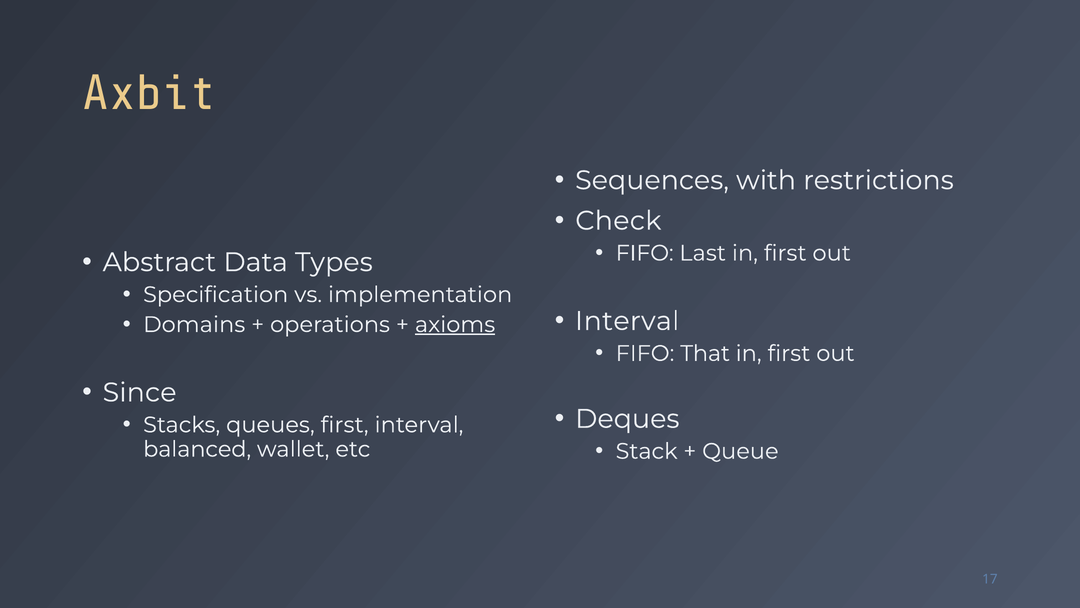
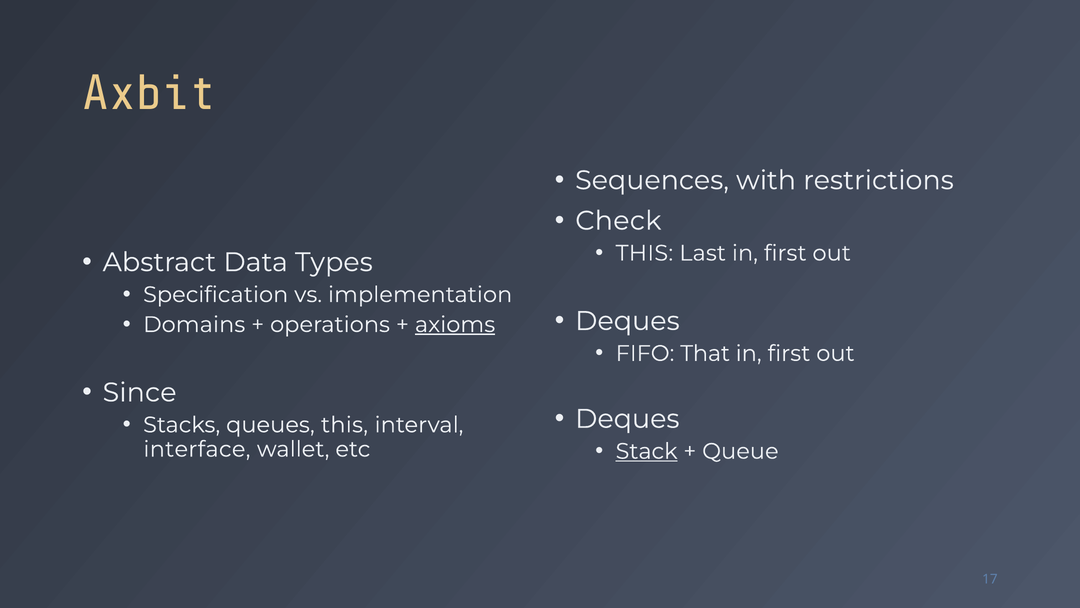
FIFO: FIFO -> THIS (644, 253)
Interval: Interval -> Deques (627, 321)
queues first: first -> this (345, 425)
Stack underline: none -> present (647, 451)
balanced: balanced -> interface (197, 449)
